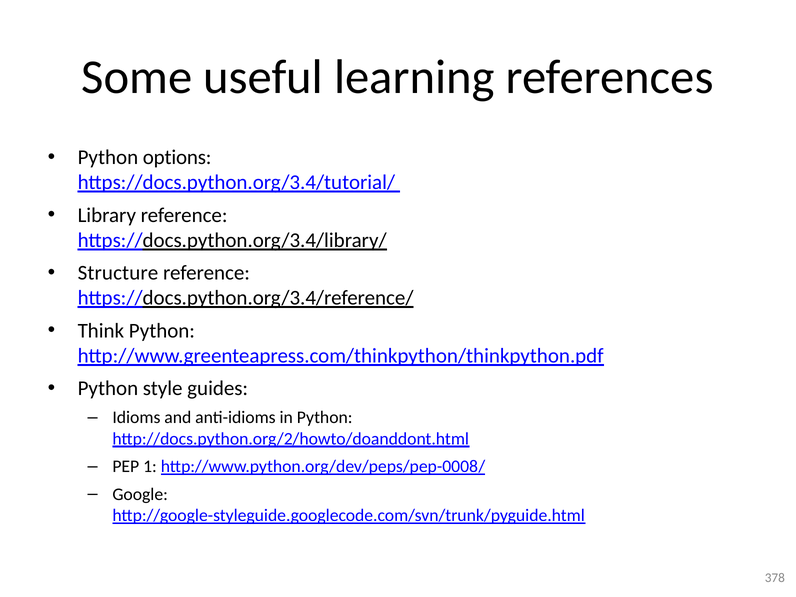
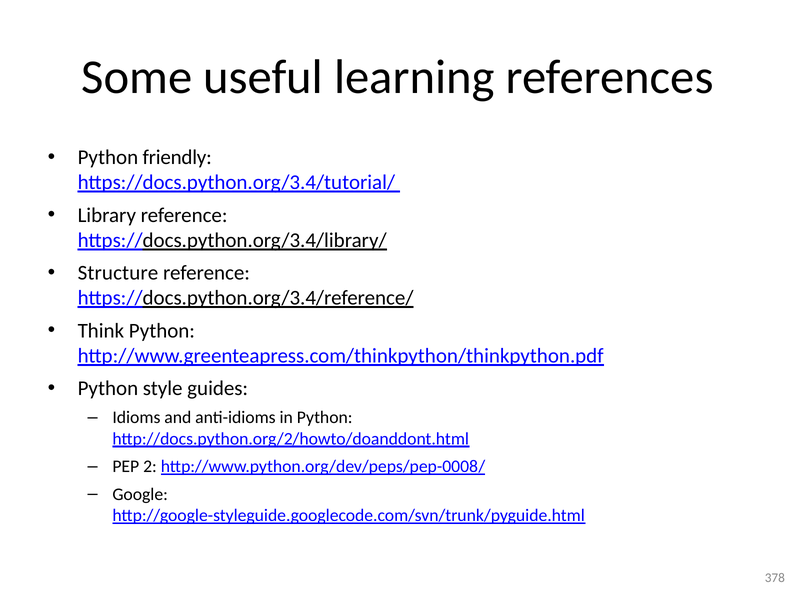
options: options -> friendly (177, 157)
1: 1 -> 2 (150, 467)
